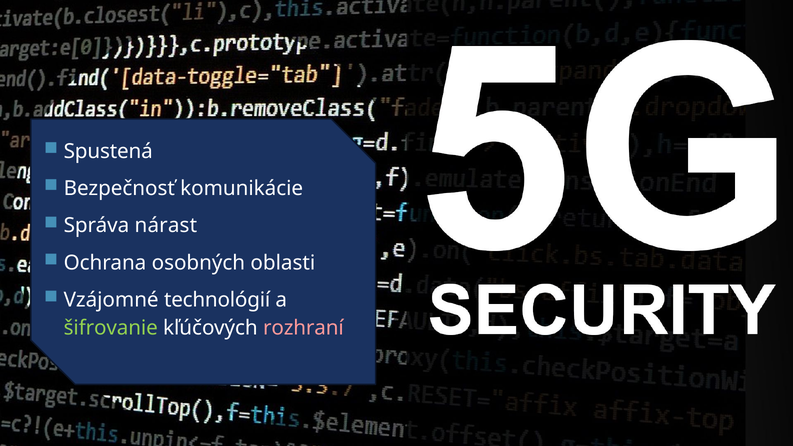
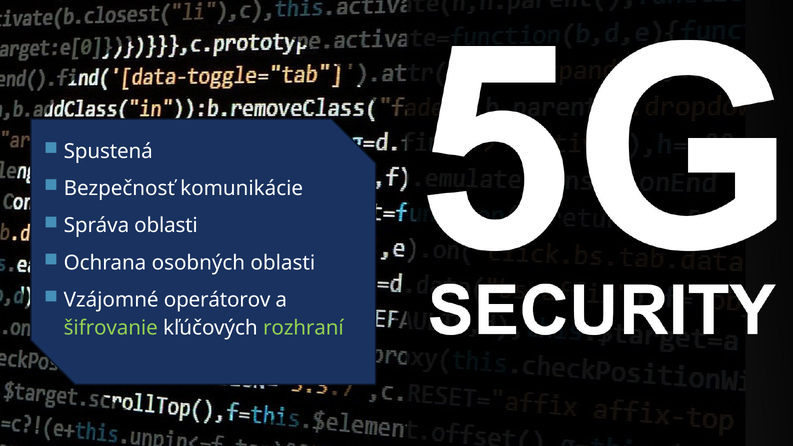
Správa nárast: nárast -> oblasti (166, 226)
technológií: technológií -> operátorov (217, 300)
rozhraní colour: pink -> light green (303, 328)
